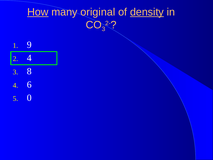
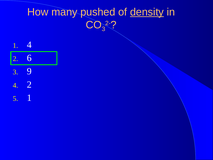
How underline: present -> none (38, 12)
original: original -> pushed (98, 12)
9: 9 -> 4 (29, 45)
2 4: 4 -> 6 (29, 58)
8: 8 -> 9 (29, 71)
6: 6 -> 2 (29, 84)
5 0: 0 -> 1 (29, 98)
